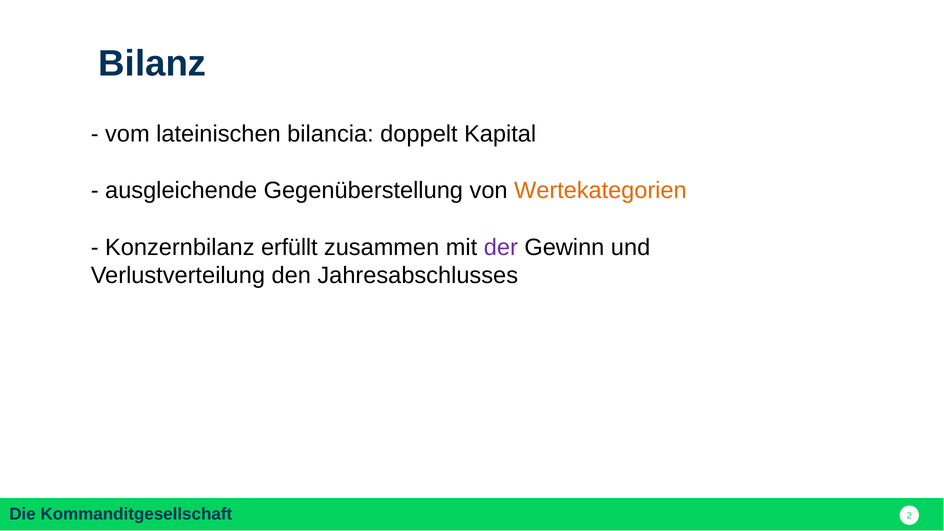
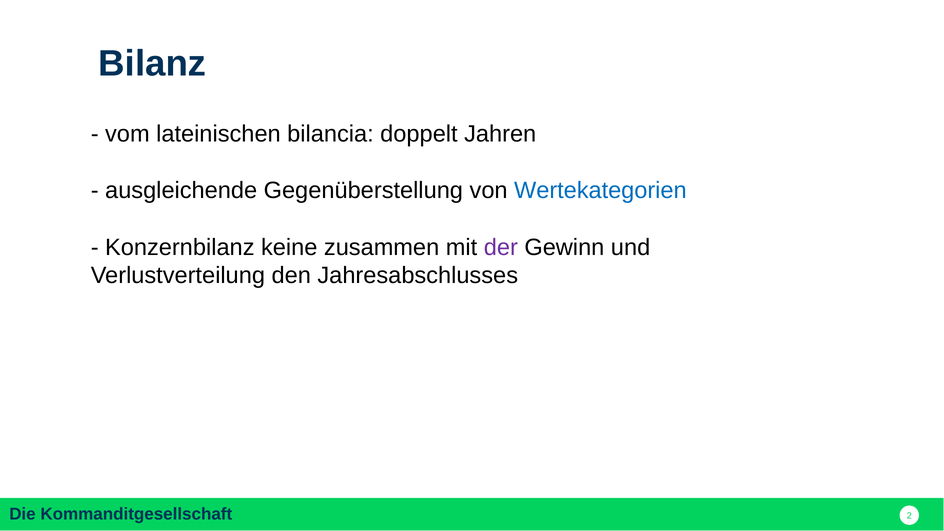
Kapital: Kapital -> Jahren (500, 134)
Wertekategorien colour: orange -> blue (600, 191)
erfüllt: erfüllt -> keine (289, 247)
